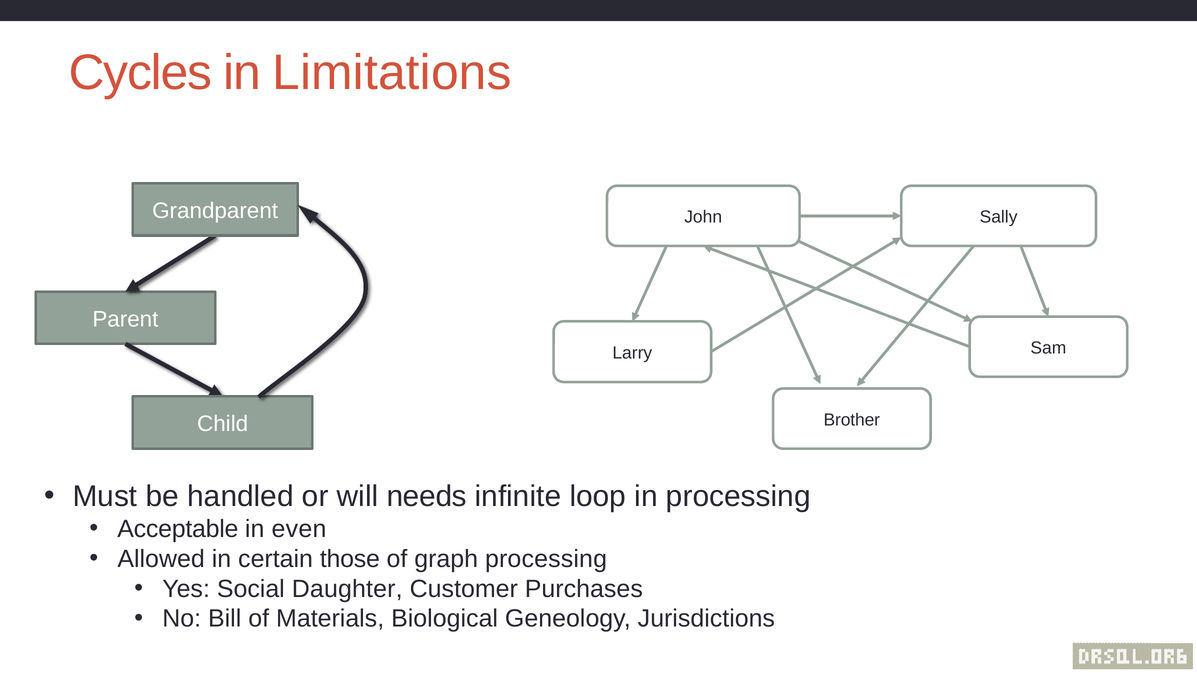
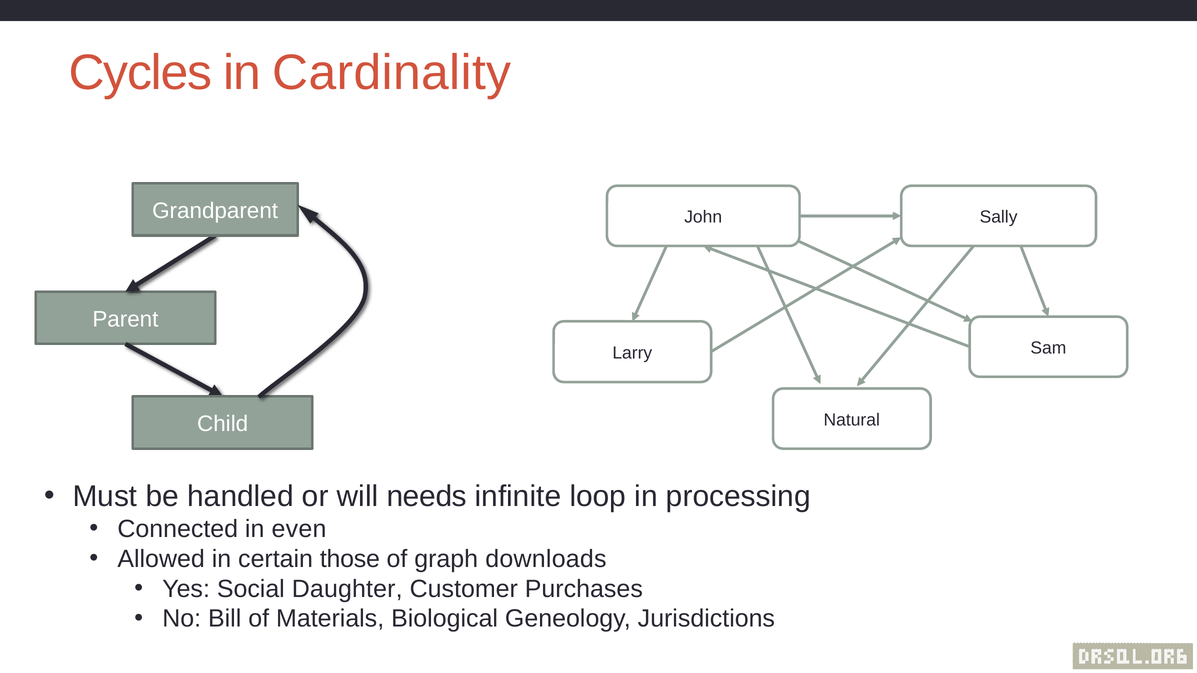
Limitations: Limitations -> Cardinality (392, 73)
Brother: Brother -> Natural (852, 420)
Acceptable: Acceptable -> Connected (178, 529)
graph processing: processing -> downloads (546, 559)
